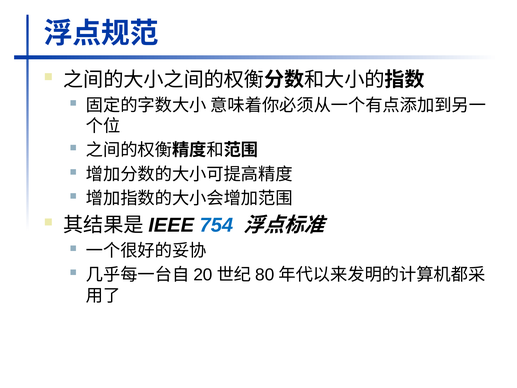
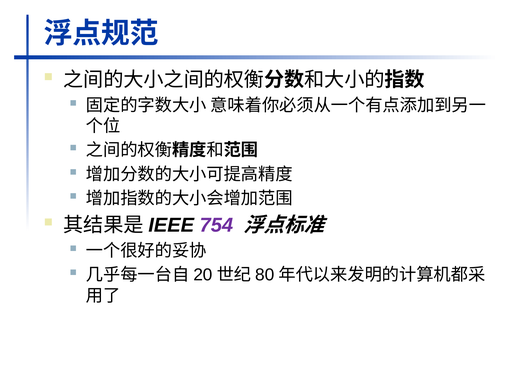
754 colour: blue -> purple (216, 225)
